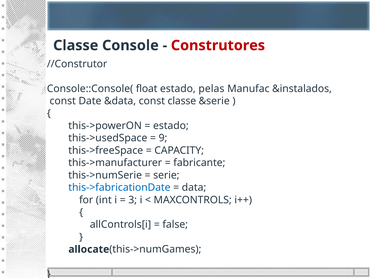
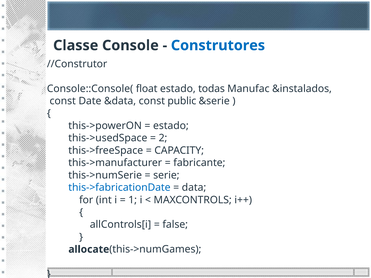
Construtores colour: red -> blue (218, 45)
pelas: pelas -> todas (212, 89)
const classe: classe -> public (182, 101)
9: 9 -> 2 (163, 138)
3: 3 -> 1 (133, 200)
